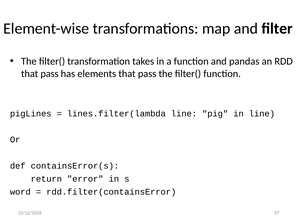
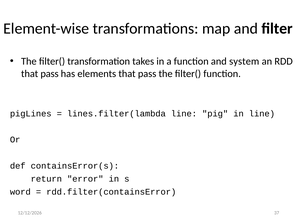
pandas: pandas -> system (244, 61)
